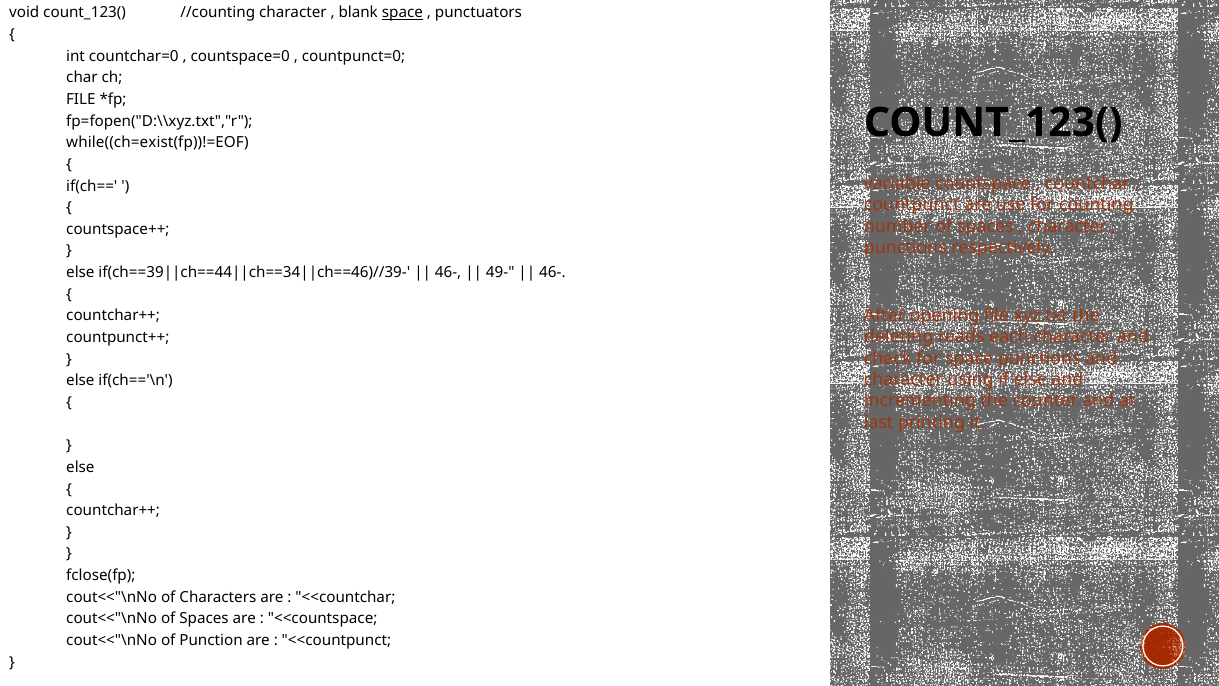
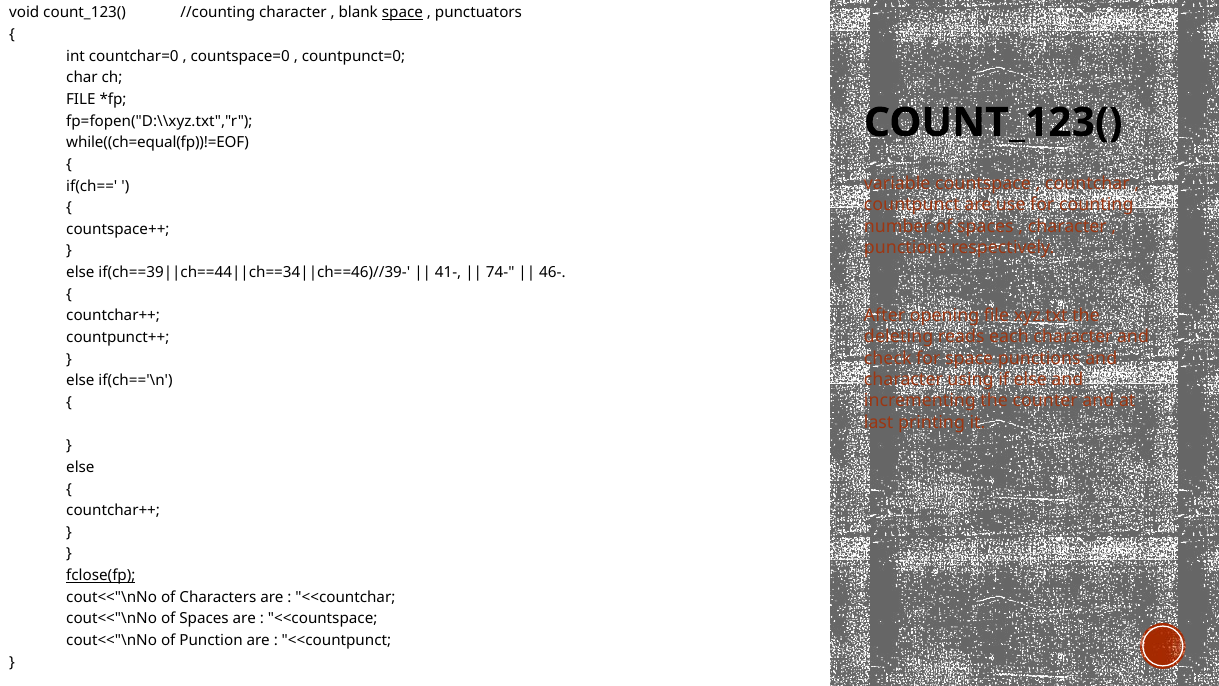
while((ch=exist(fp))!=EOF: while((ch=exist(fp))!=EOF -> while((ch=equal(fp))!=EOF (158, 143)
46-: 46- -> 41- (448, 272)
49-: 49- -> 74- (500, 272)
fclose(fp underline: none -> present (101, 575)
